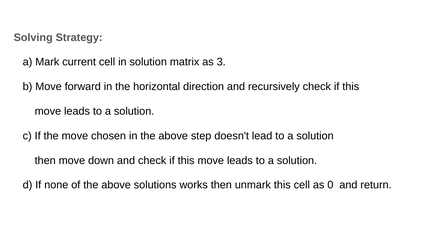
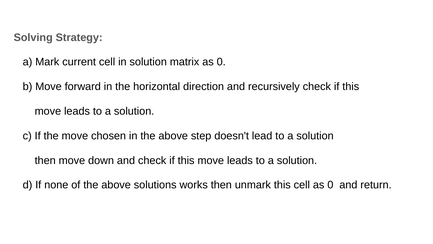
matrix as 3: 3 -> 0 (221, 62)
